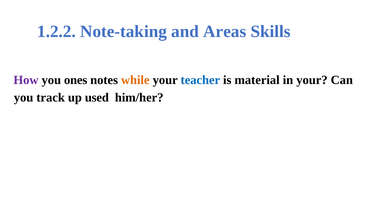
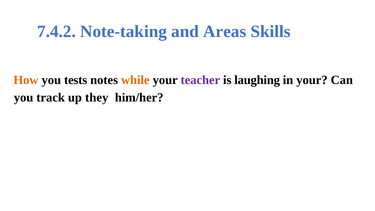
1.2.2: 1.2.2 -> 7.4.2 (56, 32)
How colour: purple -> orange (26, 80)
ones: ones -> tests (76, 80)
teacher colour: blue -> purple (200, 80)
material: material -> laughing (257, 80)
used: used -> they (97, 97)
